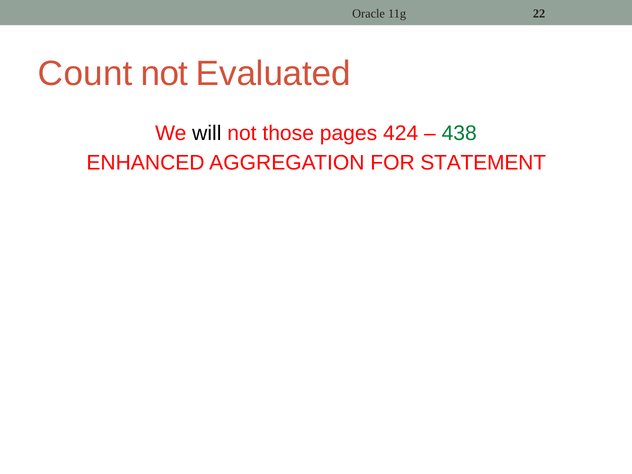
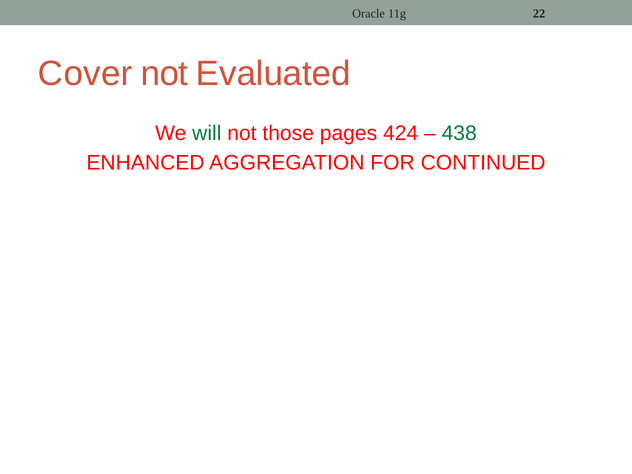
Count: Count -> Cover (85, 74)
will colour: black -> green (207, 133)
STATEMENT: STATEMENT -> CONTINUED (483, 163)
